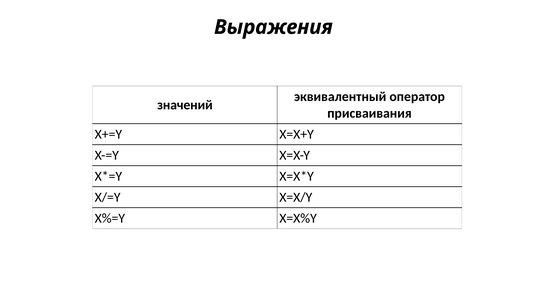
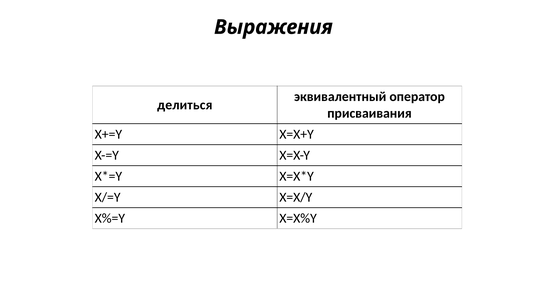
значений: значений -> делиться (185, 105)
